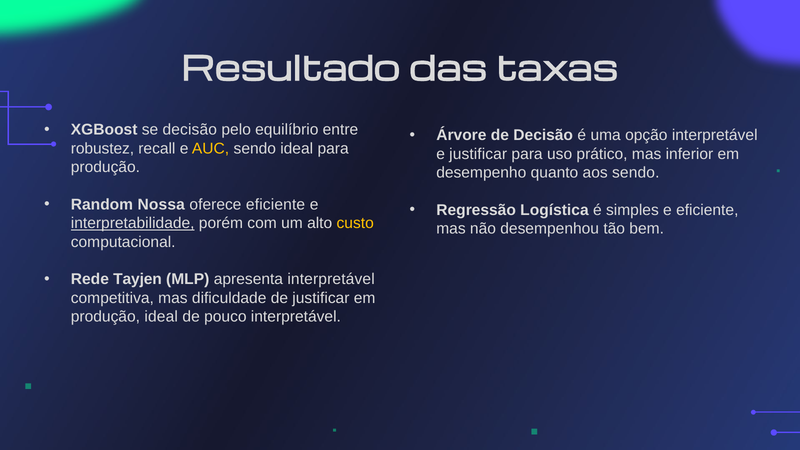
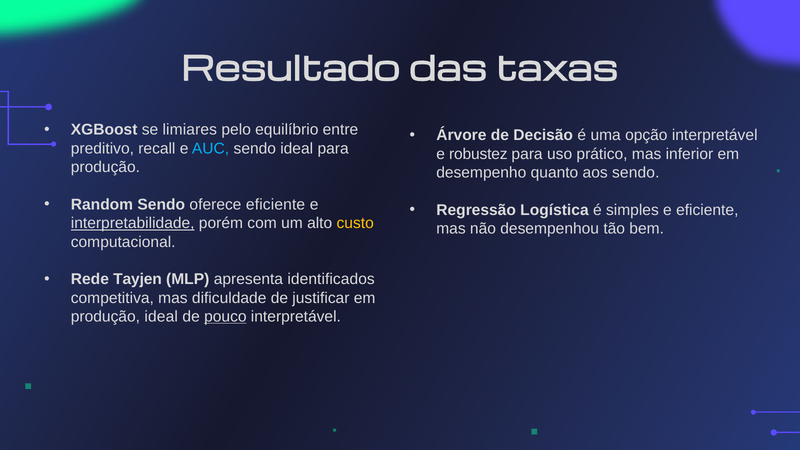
se decisão: decisão -> limiares (190, 130)
robustez: robustez -> preditivo (102, 149)
AUC colour: yellow -> light blue (211, 149)
e justificar: justificar -> robustez (478, 154)
Random Nossa: Nossa -> Sendo (161, 205)
apresenta interpretável: interpretável -> identificados (331, 279)
pouco underline: none -> present (225, 317)
